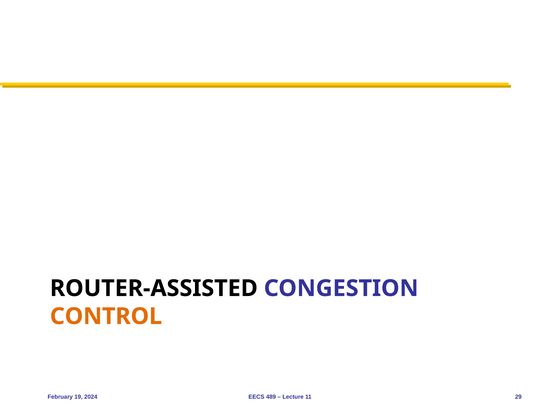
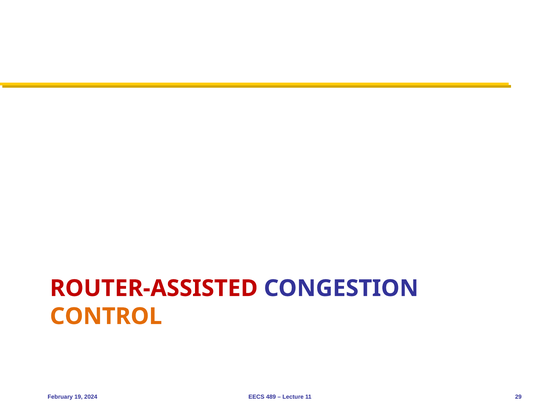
ROUTER-ASSISTED colour: black -> red (154, 288)
